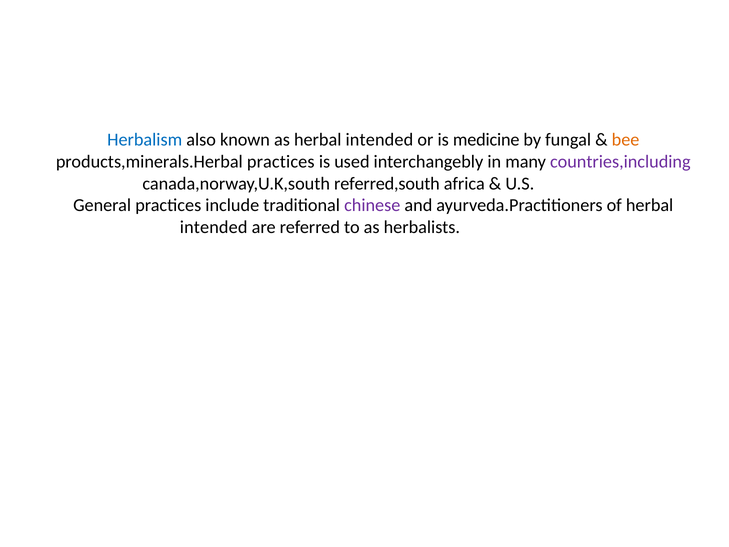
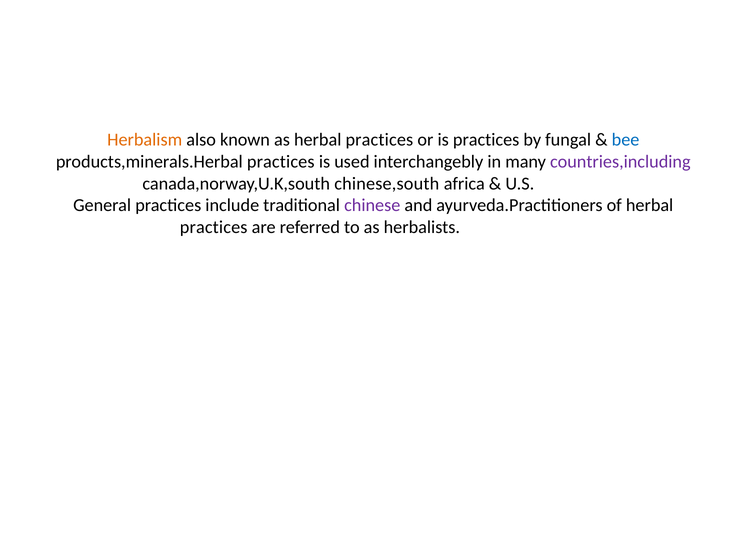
Herbalism colour: blue -> orange (145, 140)
as herbal intended: intended -> practices (379, 140)
is medicine: medicine -> practices (486, 140)
bee colour: orange -> blue (626, 140)
referred,south: referred,south -> chinese,south (387, 183)
intended: intended -> practices (214, 227)
